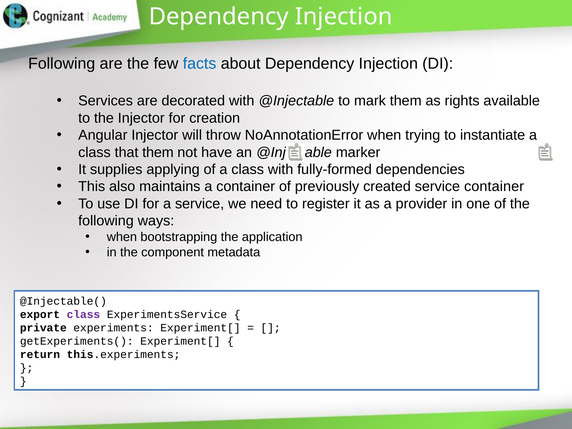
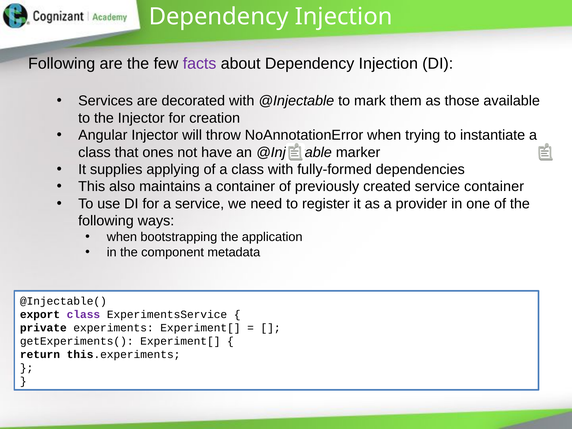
facts colour: blue -> purple (200, 64)
rights: rights -> those (462, 101)
that them: them -> ones (158, 152)
